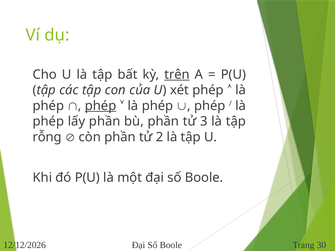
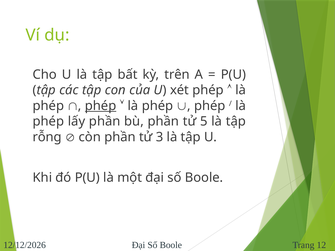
trên underline: present -> none (177, 75)
3: 3 -> 5 (204, 122)
2: 2 -> 3 (160, 137)
30: 30 -> 12 (321, 245)
